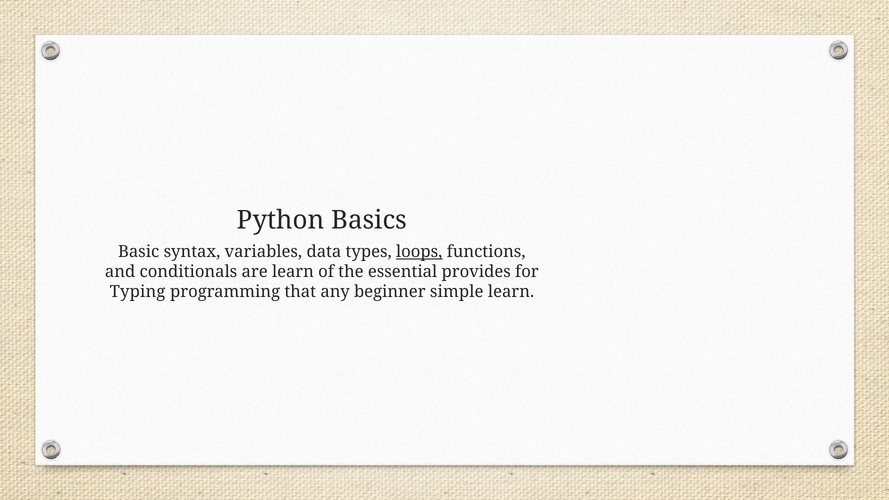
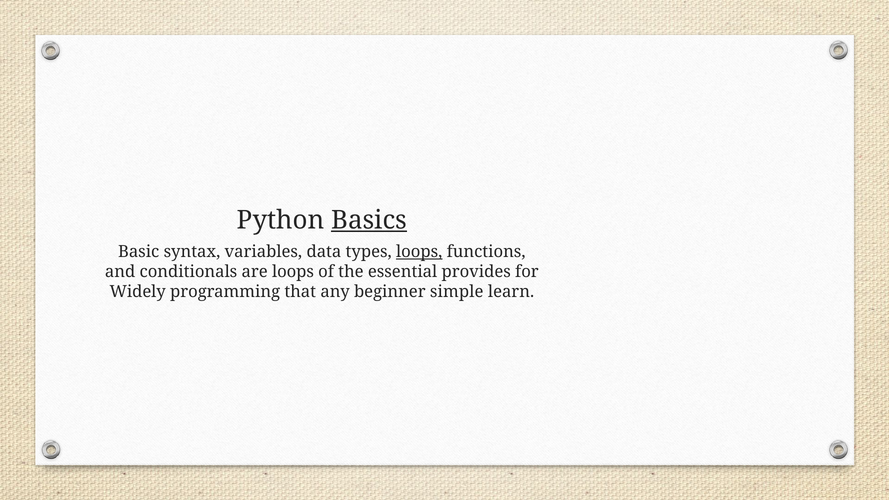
Basics underline: none -> present (369, 220)
are learn: learn -> loops (293, 272)
Typing: Typing -> Widely (138, 292)
